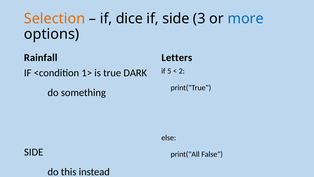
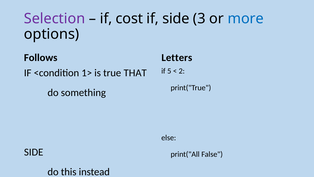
Selection colour: orange -> purple (55, 19)
dice: dice -> cost (129, 19)
Rainfall: Rainfall -> Follows (41, 58)
DARK: DARK -> THAT (135, 73)
